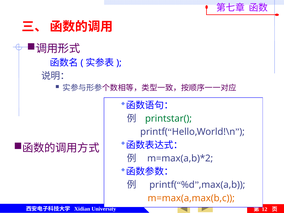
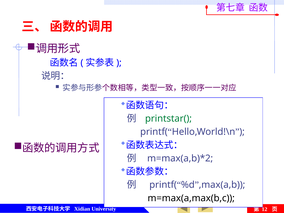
m=max(a,max(b,c colour: orange -> black (191, 198)
